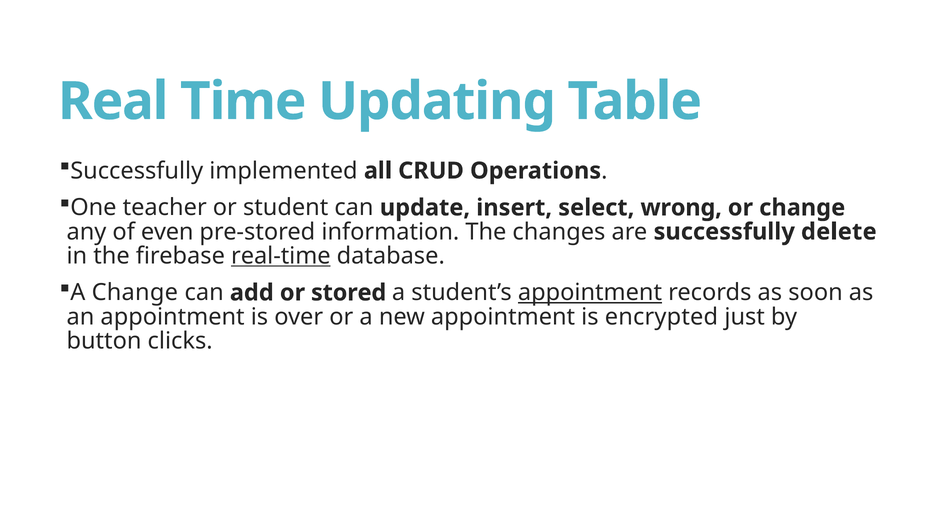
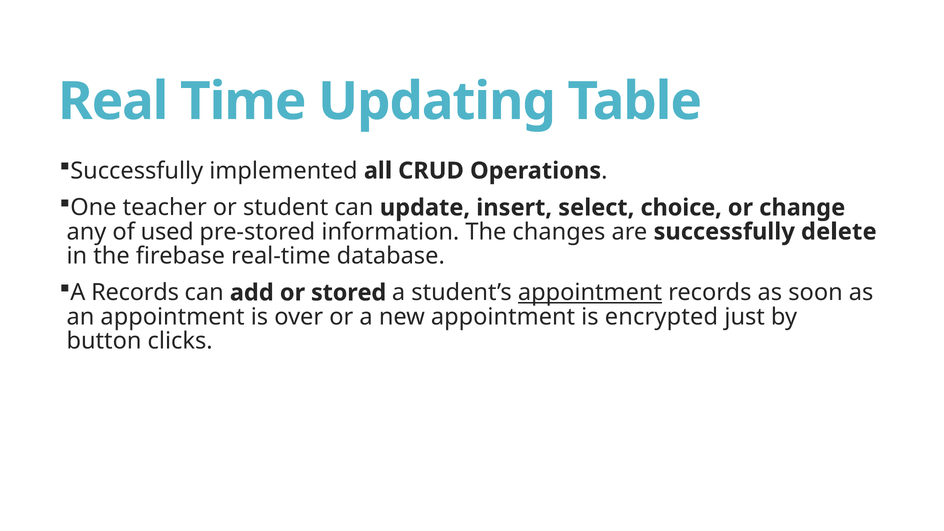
wrong: wrong -> choice (681, 208)
even: even -> used (167, 232)
real-time underline: present -> none (281, 256)
A Change: Change -> Records (135, 293)
